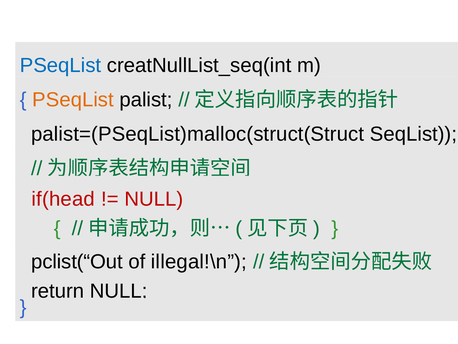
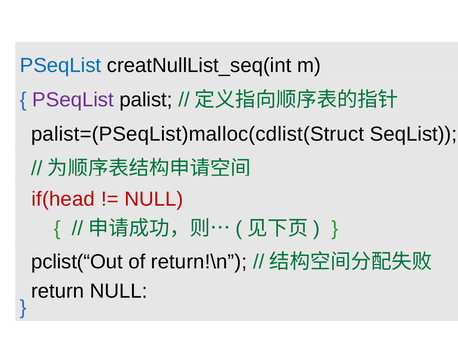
PSeqList colour: orange -> purple (73, 100)
palist=(PSeqList)malloc(struct(Struct: palist=(PSeqList)malloc(struct(Struct -> palist=(PSeqList)malloc(cdlist(Struct (198, 134)
illegal!\n: illegal!\n -> return!\n (199, 261)
